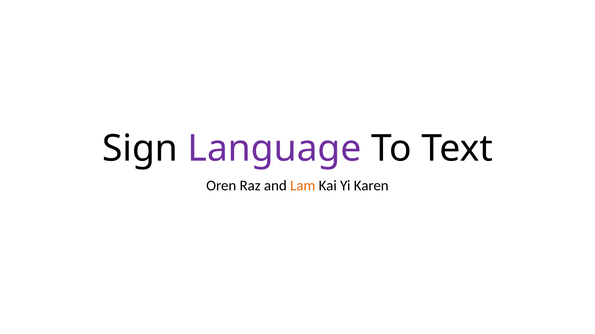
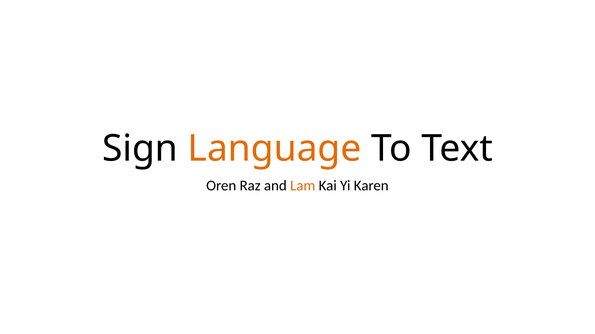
Language colour: purple -> orange (275, 149)
